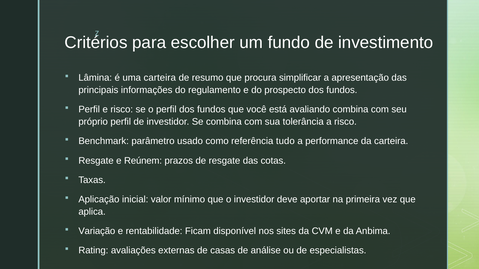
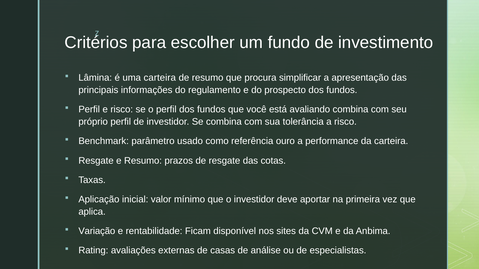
tudo: tudo -> ouro (285, 141)
e Reúnem: Reúnem -> Resumo (143, 161)
